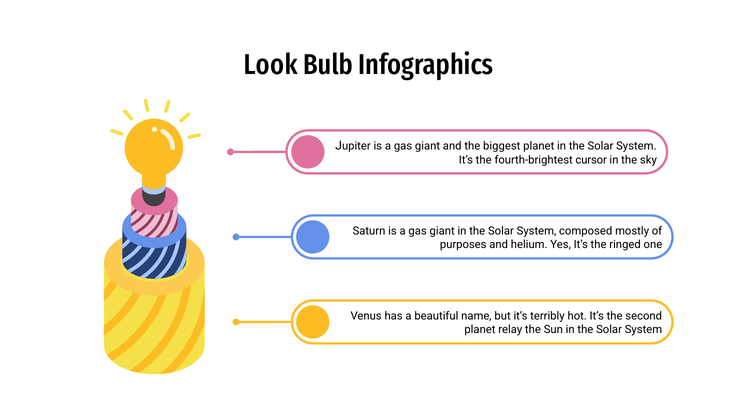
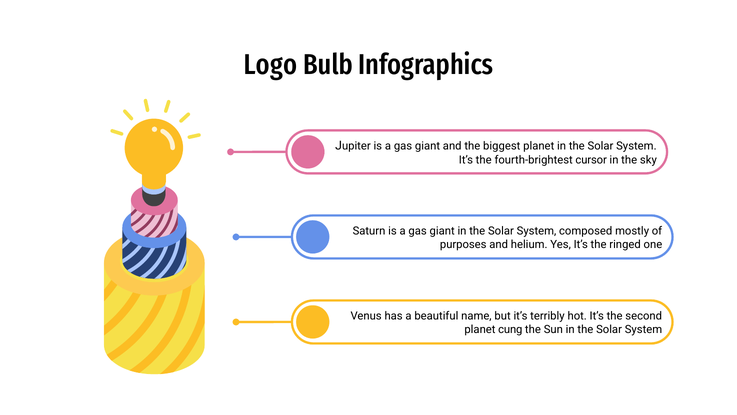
Look: Look -> Logo (271, 65)
relay: relay -> cung (510, 329)
